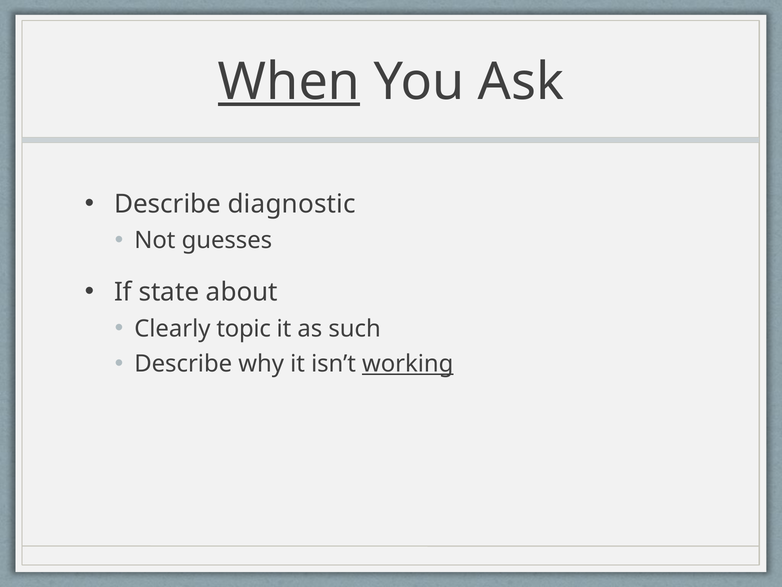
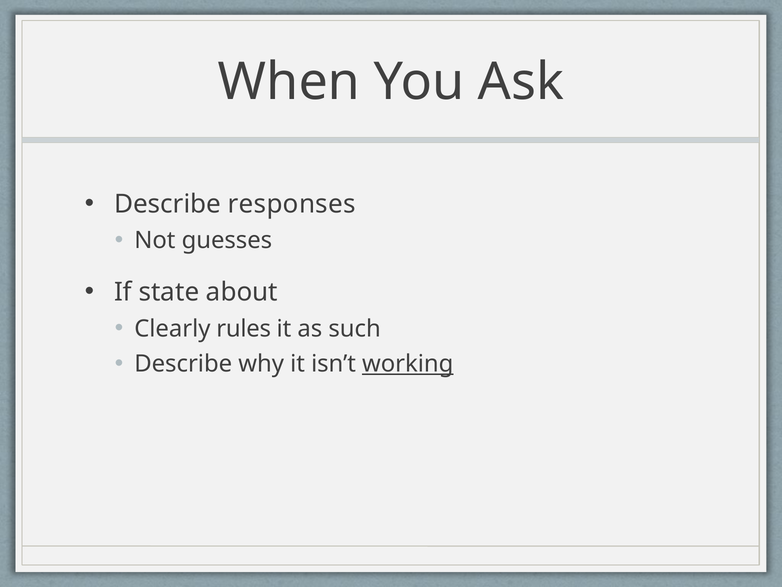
When underline: present -> none (289, 82)
diagnostic: diagnostic -> responses (292, 204)
topic: topic -> rules (244, 328)
